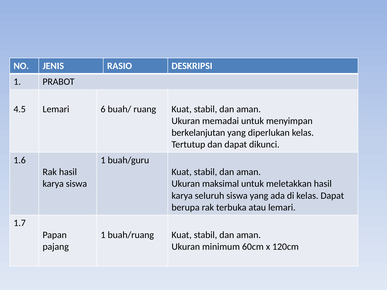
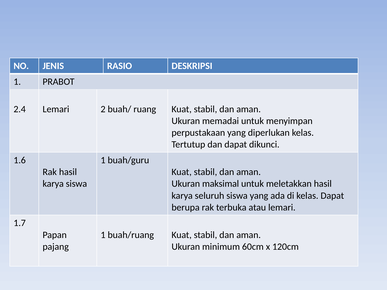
4.5: 4.5 -> 2.4 (20, 109)
6: 6 -> 2 (103, 109)
berkelanjutan: berkelanjutan -> perpustakaan (198, 133)
